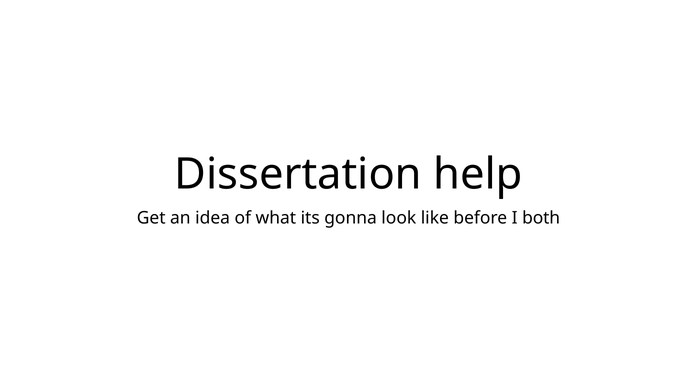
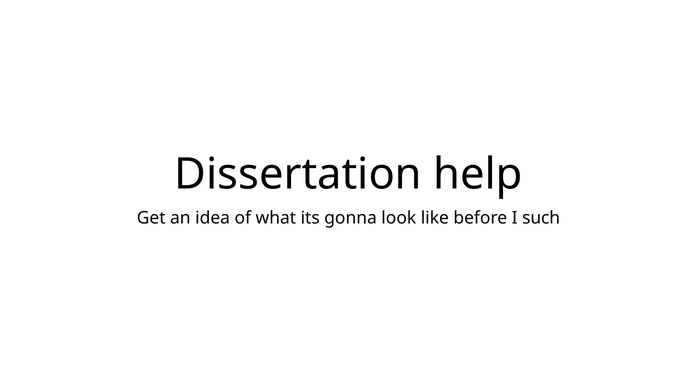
both: both -> such (541, 218)
